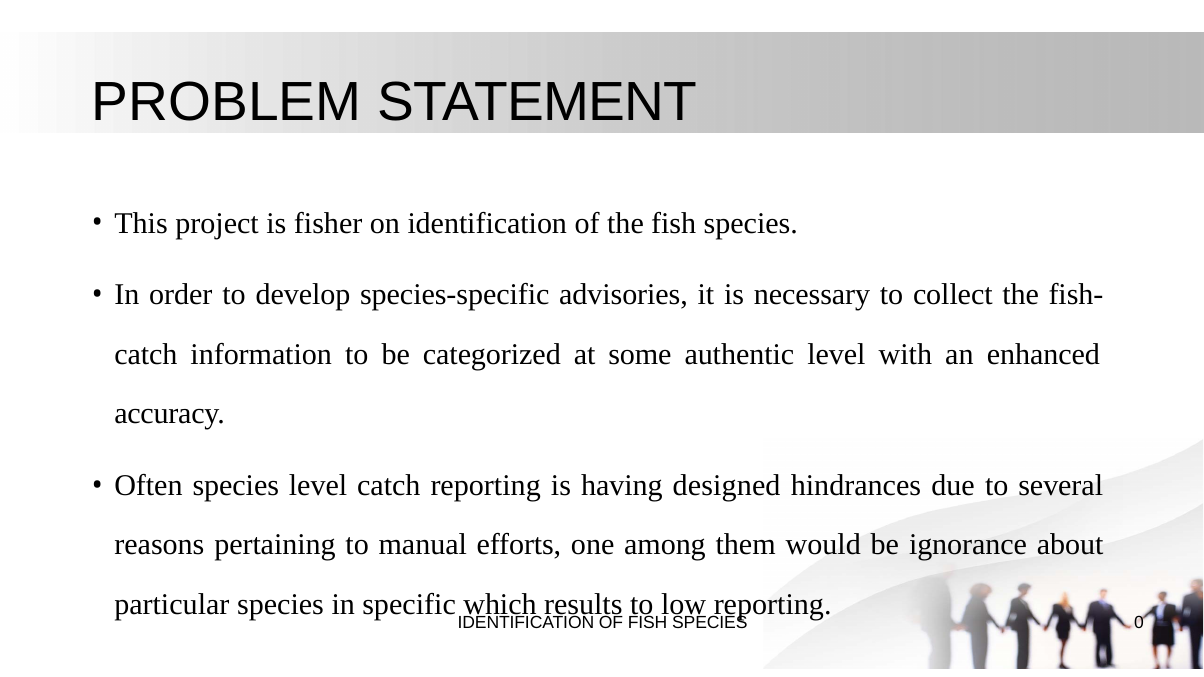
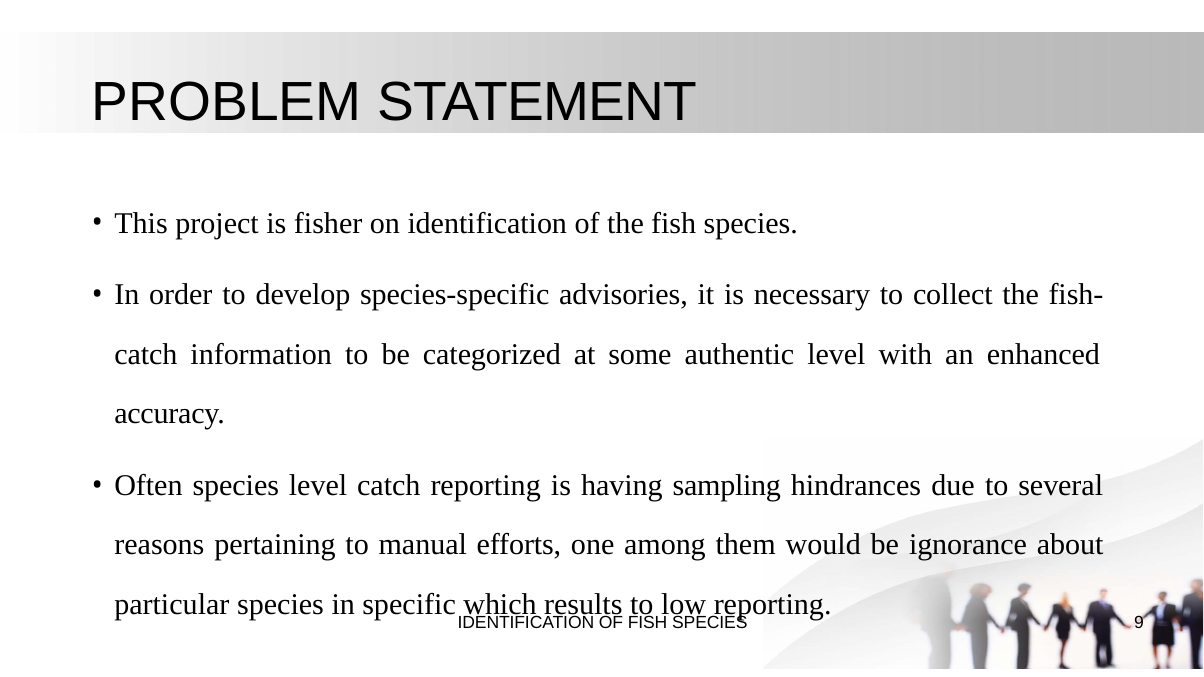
designed: designed -> sampling (727, 486)
0: 0 -> 9 (1139, 623)
